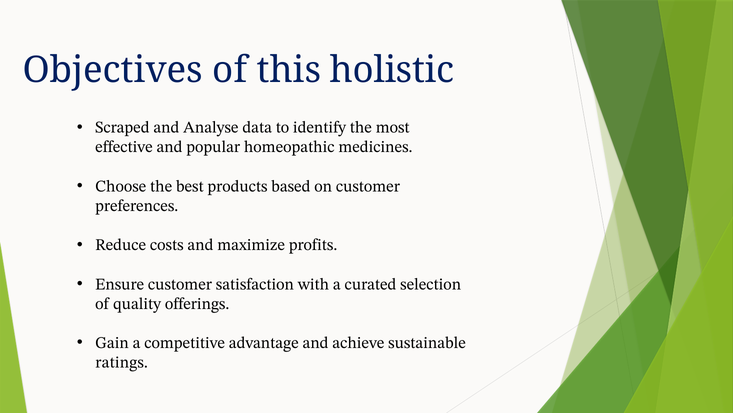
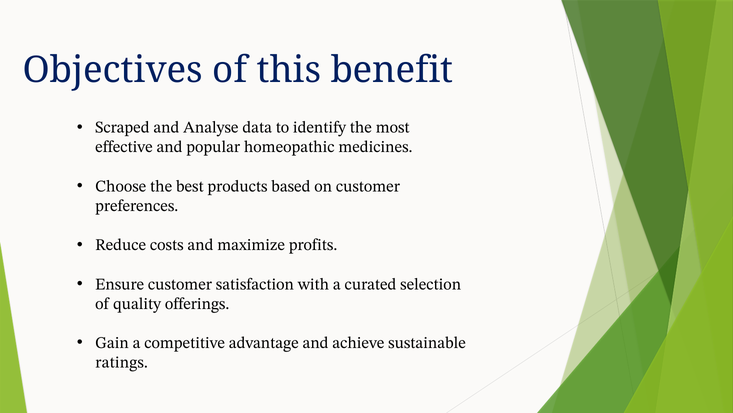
holistic: holistic -> benefit (392, 70)
